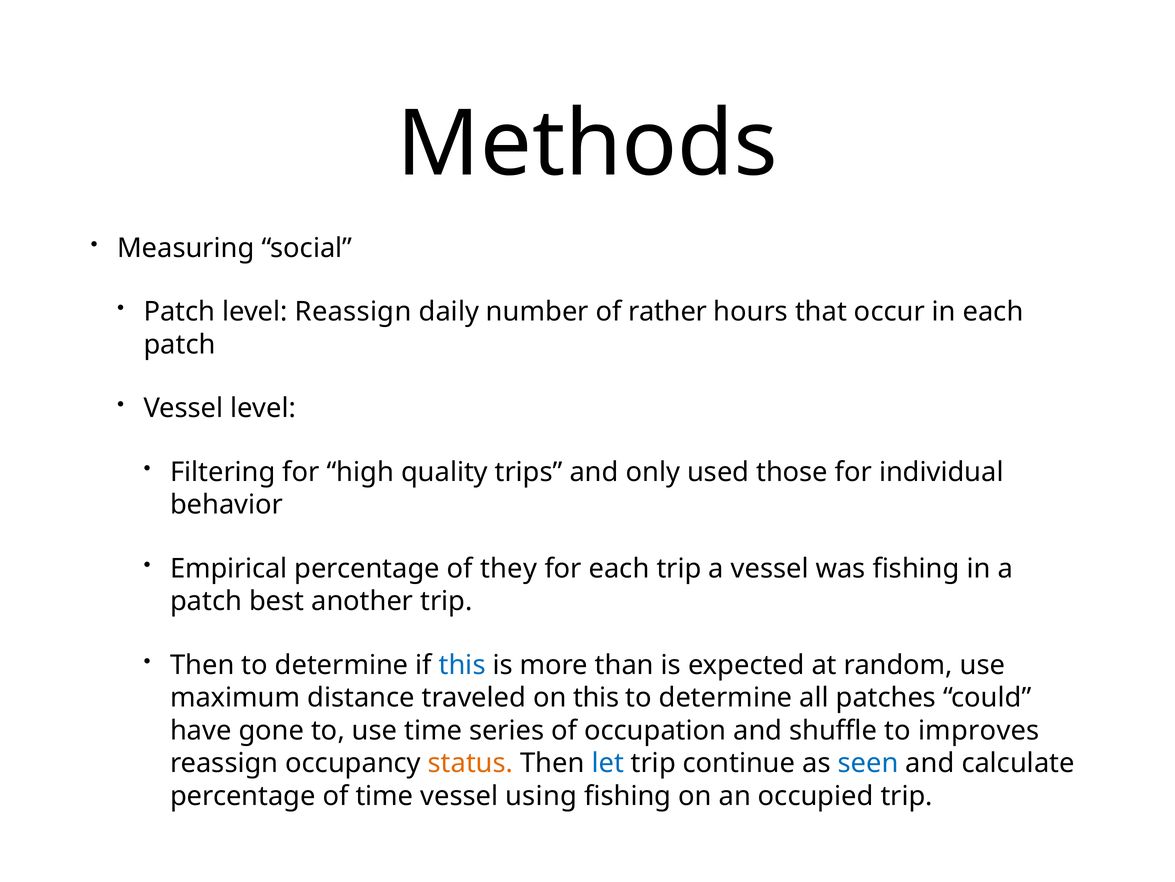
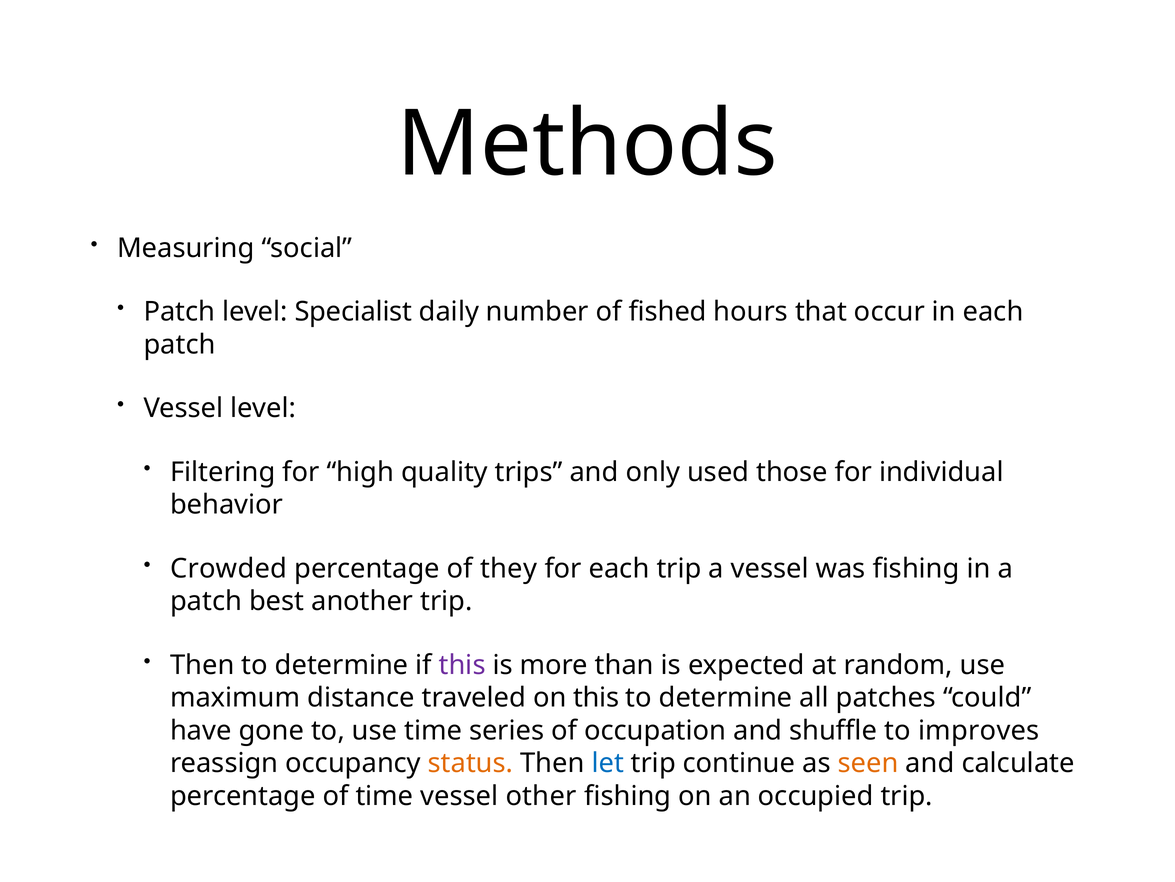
level Reassign: Reassign -> Specialist (353, 312)
rather: rather -> fished (668, 312)
Empirical: Empirical -> Crowded (229, 568)
this colour: blue -> purple (462, 665)
seen colour: blue -> orange (868, 763)
using: using -> other (541, 796)
